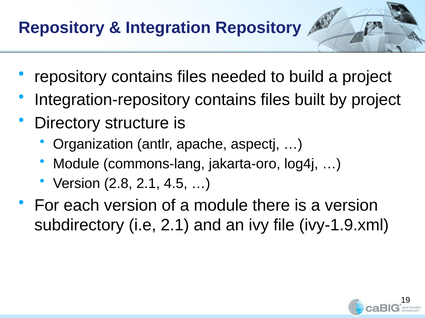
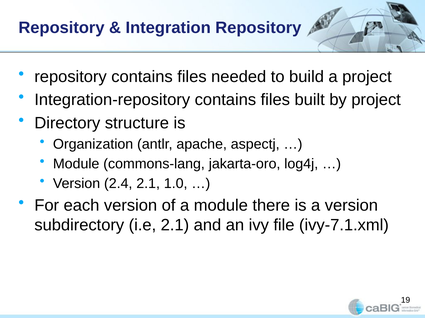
2.8: 2.8 -> 2.4 (118, 184)
4.5: 4.5 -> 1.0 (176, 184)
ivy-1.9.xml: ivy-1.9.xml -> ivy-7.1.xml (344, 226)
